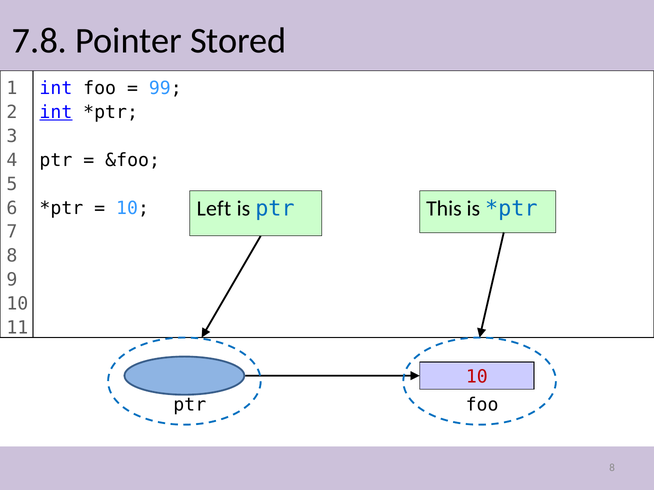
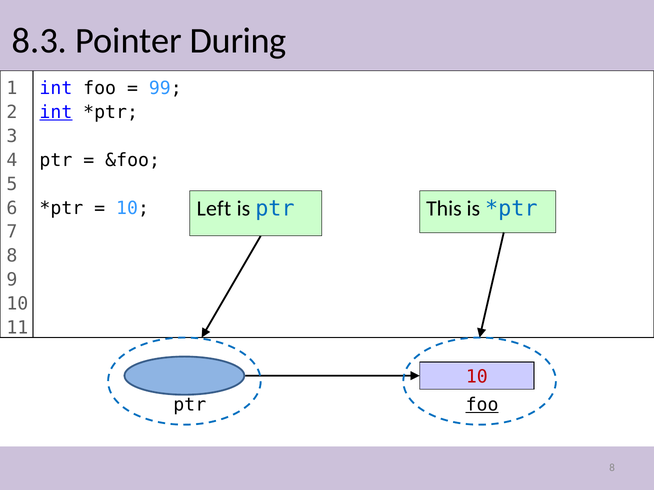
7.8: 7.8 -> 8.3 (40, 41)
Stored: Stored -> During (238, 41)
foo underline: none -> present (482, 405)
